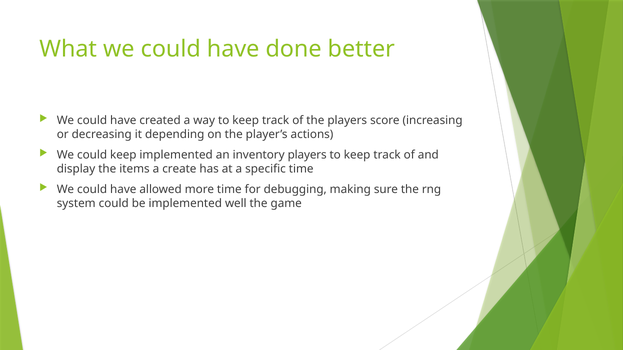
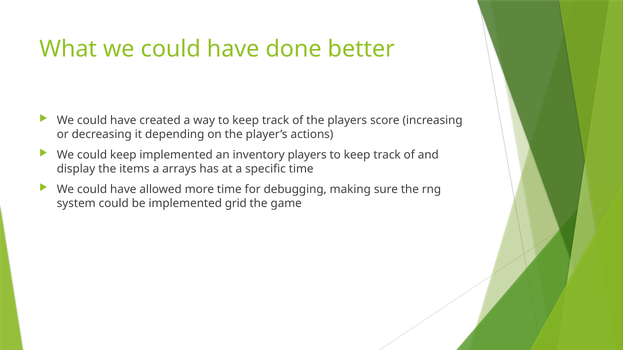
create: create -> arrays (179, 169)
well: well -> grid (236, 204)
